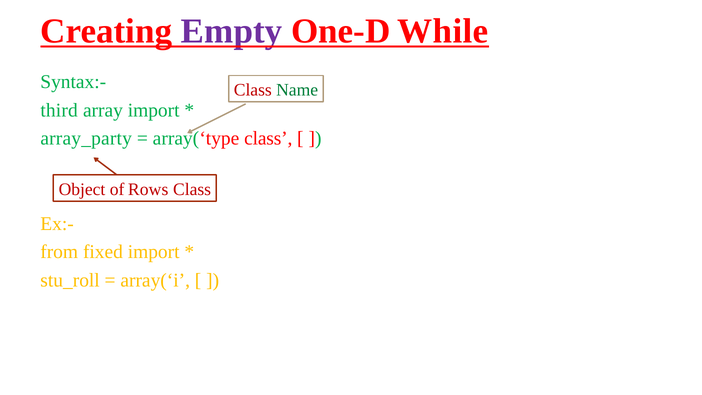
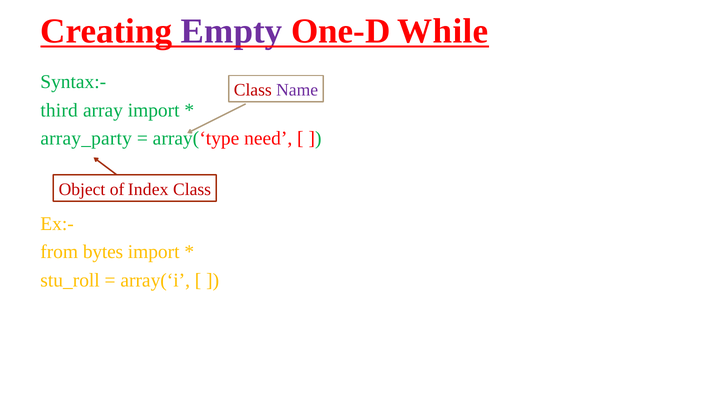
Name colour: green -> purple (297, 90)
array(‘type class: class -> need (268, 138)
Rows: Rows -> Index (148, 189)
fixed: fixed -> bytes (103, 252)
